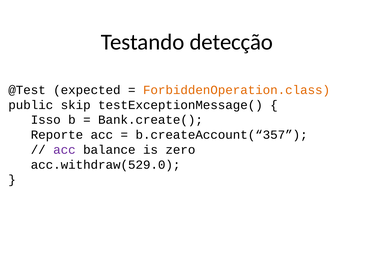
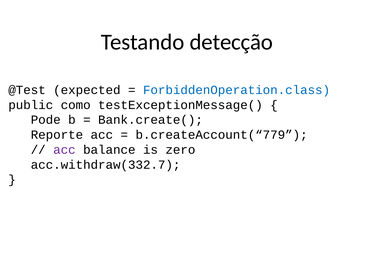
ForbiddenOperation.class colour: orange -> blue (237, 90)
skip: skip -> como (76, 105)
Isso: Isso -> Pode (46, 120)
b.createAccount(“357: b.createAccount(“357 -> b.createAccount(“779 (222, 135)
acc.withdraw(529.0: acc.withdraw(529.0 -> acc.withdraw(332.7 (106, 165)
